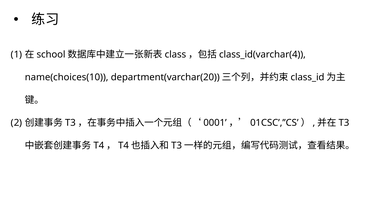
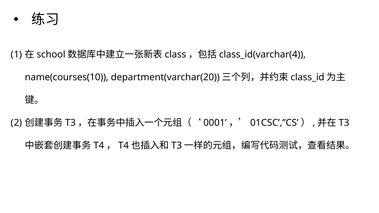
name(choices(10: name(choices(10 -> name(courses(10 (67, 77)
